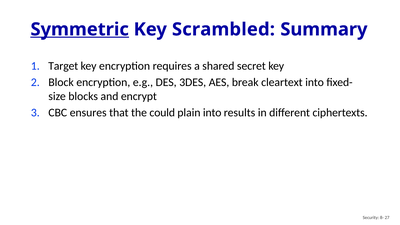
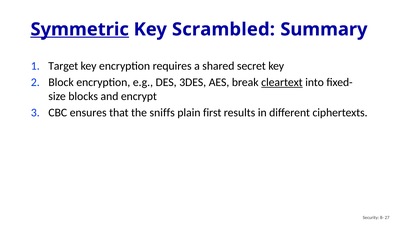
cleartext underline: none -> present (282, 82)
could: could -> sniffs (162, 113)
plain into: into -> first (212, 113)
